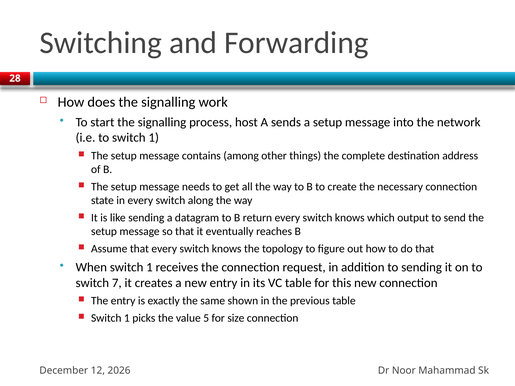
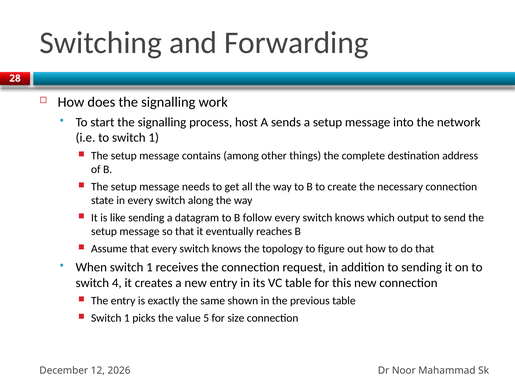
return: return -> follow (257, 218)
7: 7 -> 4 (117, 283)
